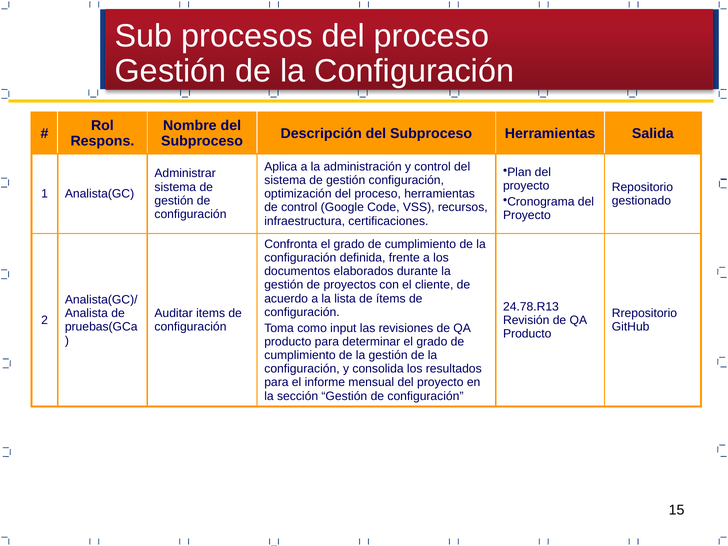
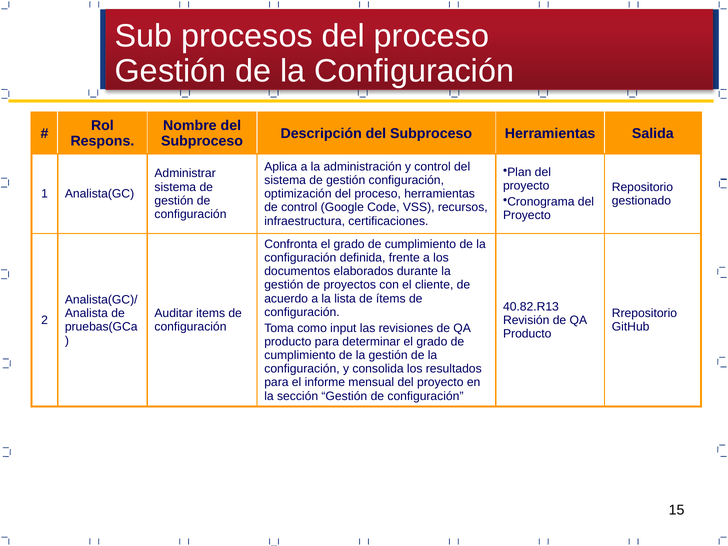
24.78.R13: 24.78.R13 -> 40.82.R13 (531, 307)
